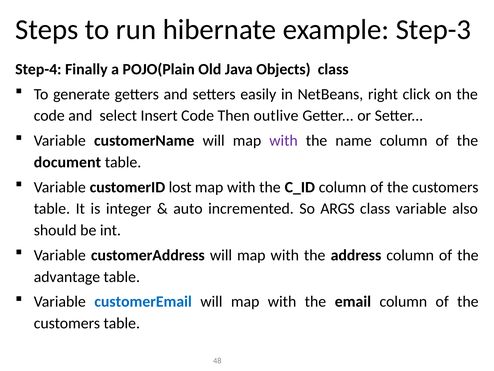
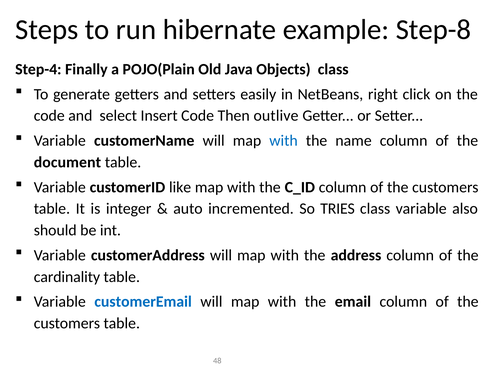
Step-3: Step-3 -> Step-8 (433, 30)
with colour: purple -> blue (284, 140)
lost: lost -> like (180, 187)
ARGS: ARGS -> TRIES (338, 208)
advantage: advantage -> cardinality (67, 276)
